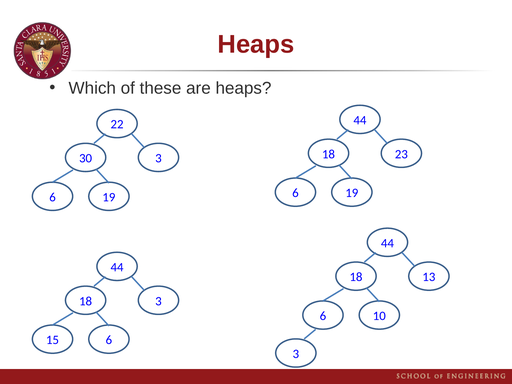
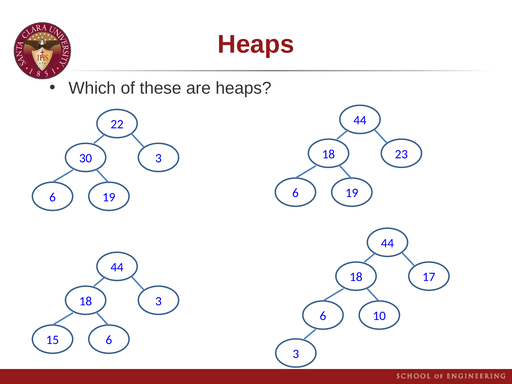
13: 13 -> 17 (429, 277)
